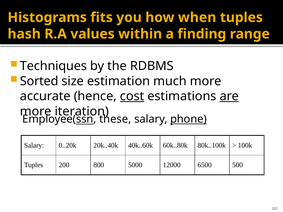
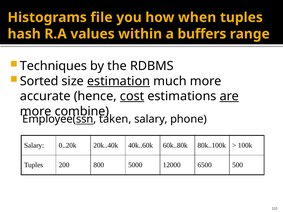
fits: fits -> file (101, 17)
finding: finding -> buffers (202, 34)
estimation underline: none -> present (119, 81)
iteration: iteration -> combine (82, 111)
these: these -> taken (115, 119)
phone underline: present -> none (188, 119)
